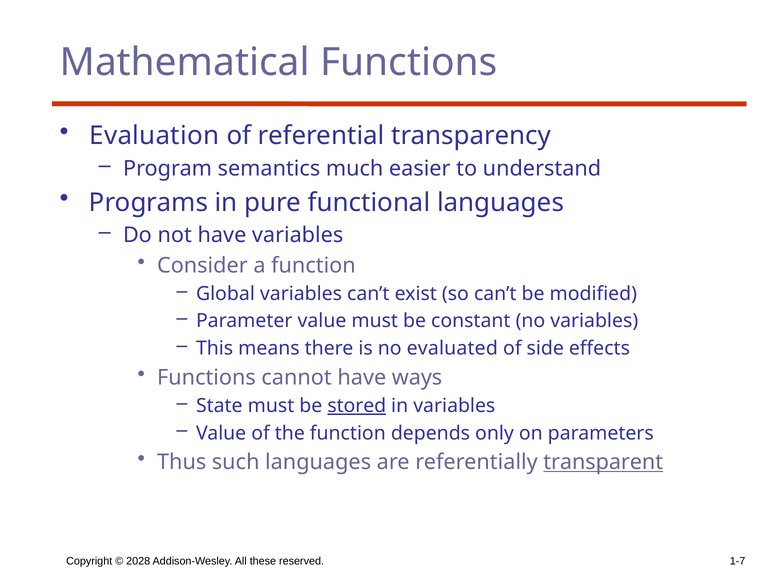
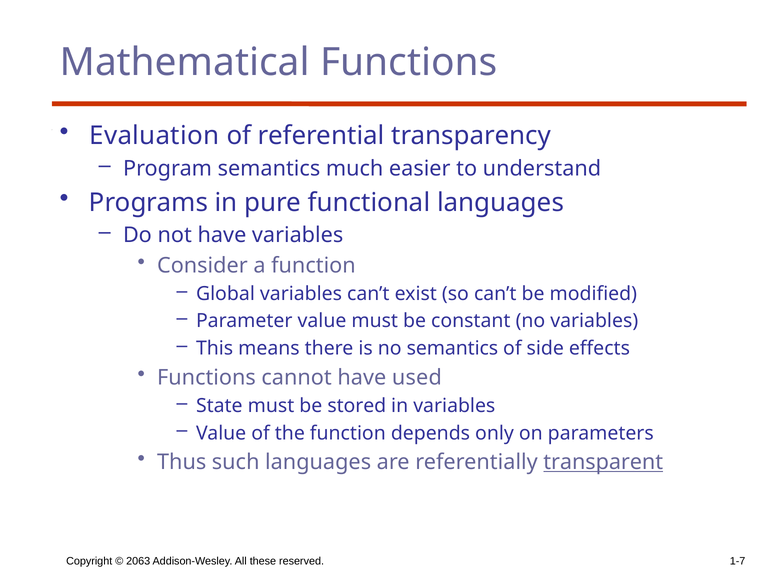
no evaluated: evaluated -> semantics (452, 348)
ways: ways -> used (417, 378)
stored underline: present -> none (357, 406)
2028: 2028 -> 2063 (138, 562)
